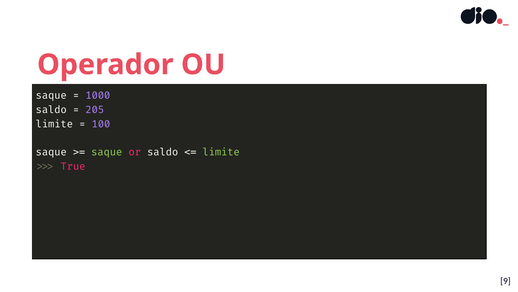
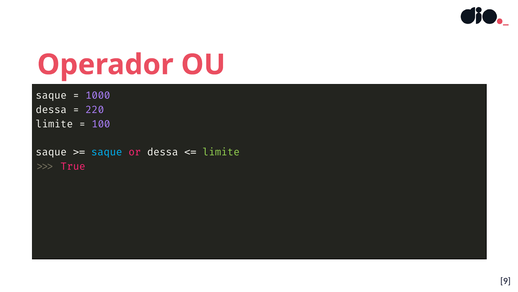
saldo: saldo -> dessa (51, 110)
205: 205 -> 220 (95, 110)
saque colour: light green -> light blue (107, 152)
or saldo: saldo -> dessa (163, 152)
